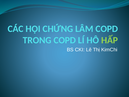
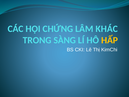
LÂM COPD: COPD -> KHÁC (107, 29)
TRONG COPD: COPD -> SÀNG (65, 40)
HẤP colour: light green -> yellow (110, 40)
